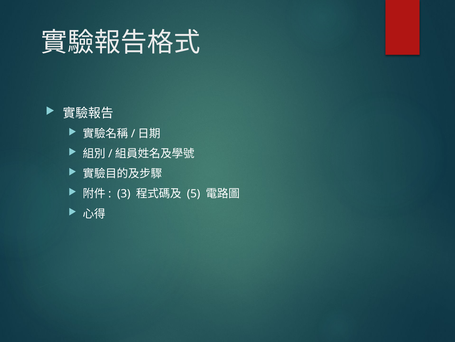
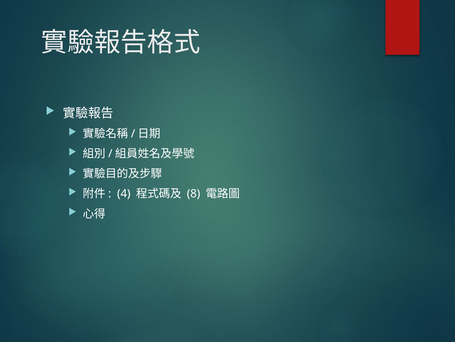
3: 3 -> 4 (124, 193)
5: 5 -> 8 (194, 193)
